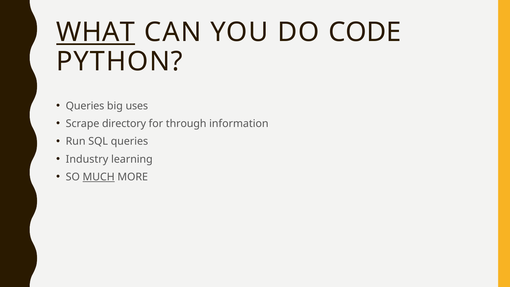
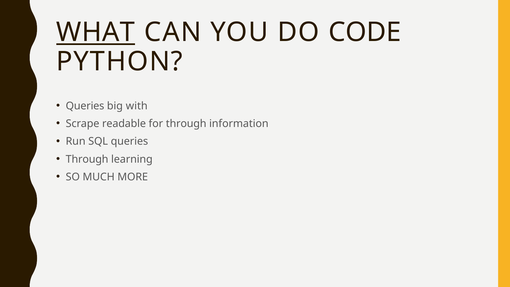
uses: uses -> with (137, 106)
directory: directory -> readable (124, 124)
Industry: Industry -> Through (87, 159)
MUCH underline: present -> none (99, 177)
